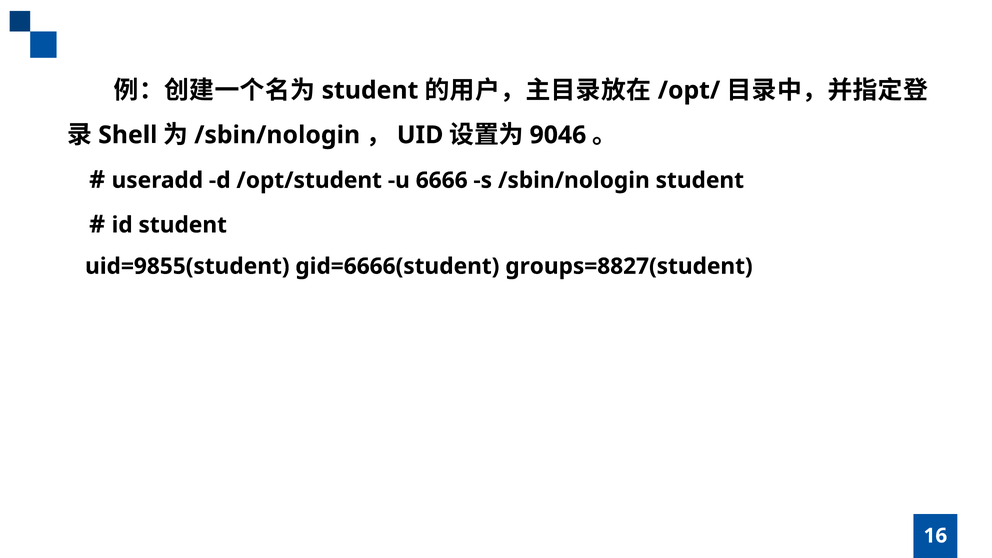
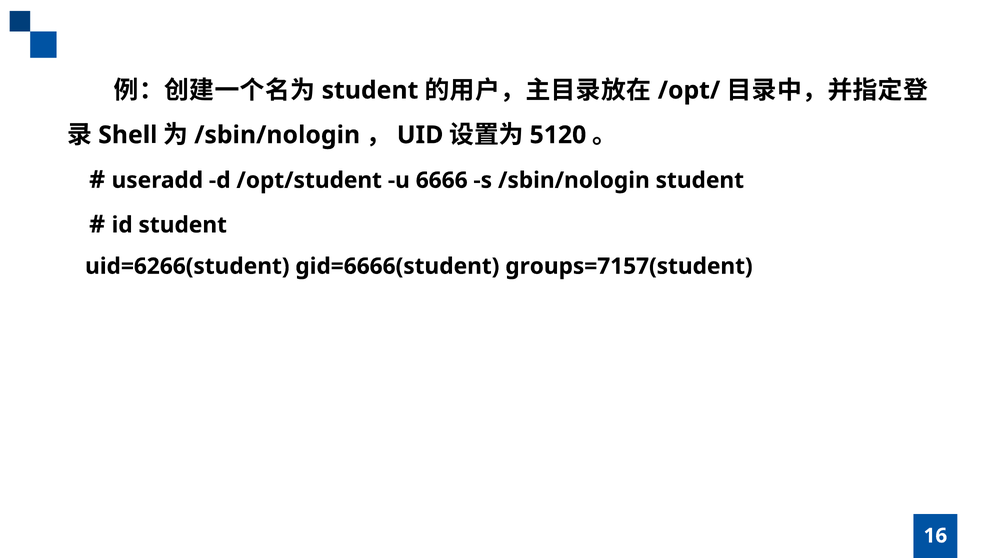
9046: 9046 -> 5120 (558, 135)
uid=9855(student: uid=9855(student -> uid=6266(student (187, 266)
groups=8827(student: groups=8827(student -> groups=7157(student (629, 266)
